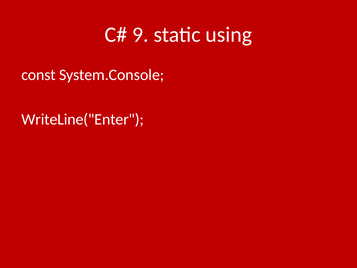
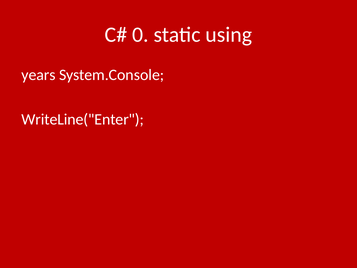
9: 9 -> 0 (140, 35)
const: const -> years (38, 75)
